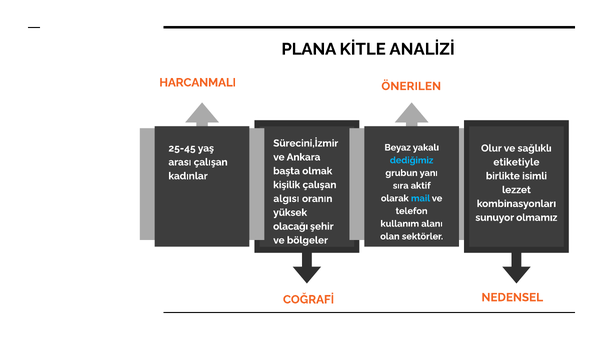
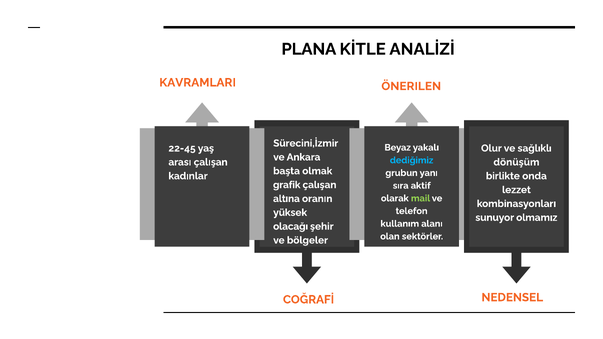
HARCANMALI: HARCANMALI -> KAVRAMLARI (198, 83)
25-45: 25-45 -> 22-45 (182, 148)
etiketiyle: etiketiyle -> dönüşüm (516, 162)
isimli: isimli -> onda (535, 176)
kişilik: kişilik -> grafik (287, 185)
algısı: algısı -> altına (286, 199)
mail colour: light blue -> light green (421, 198)
